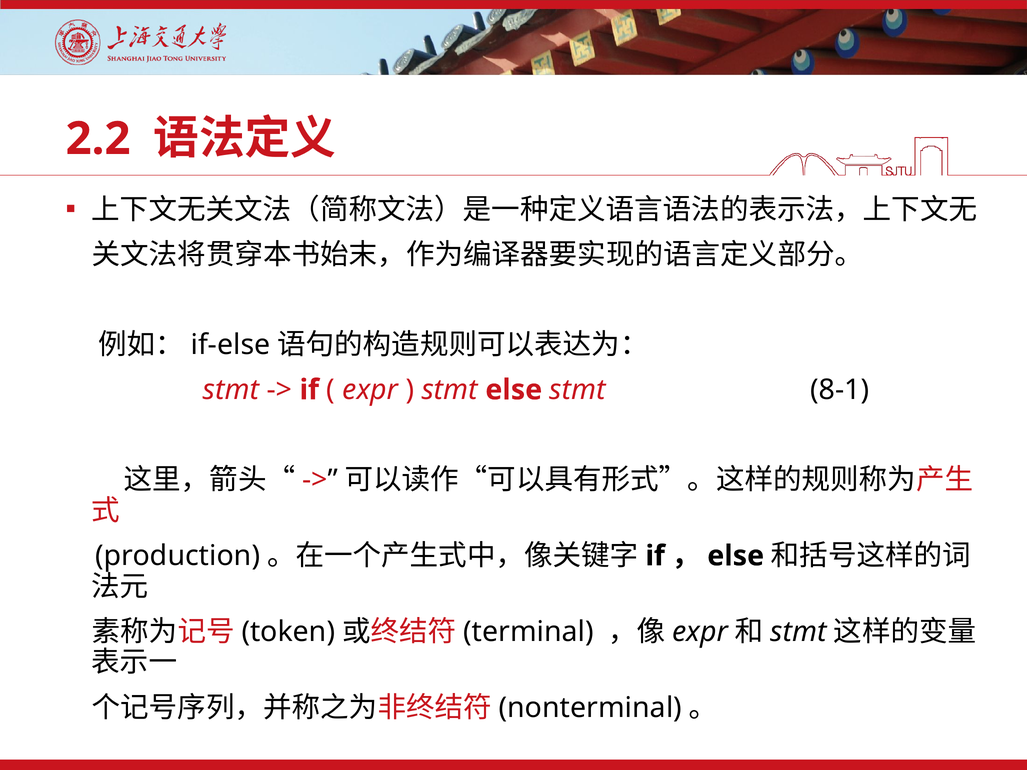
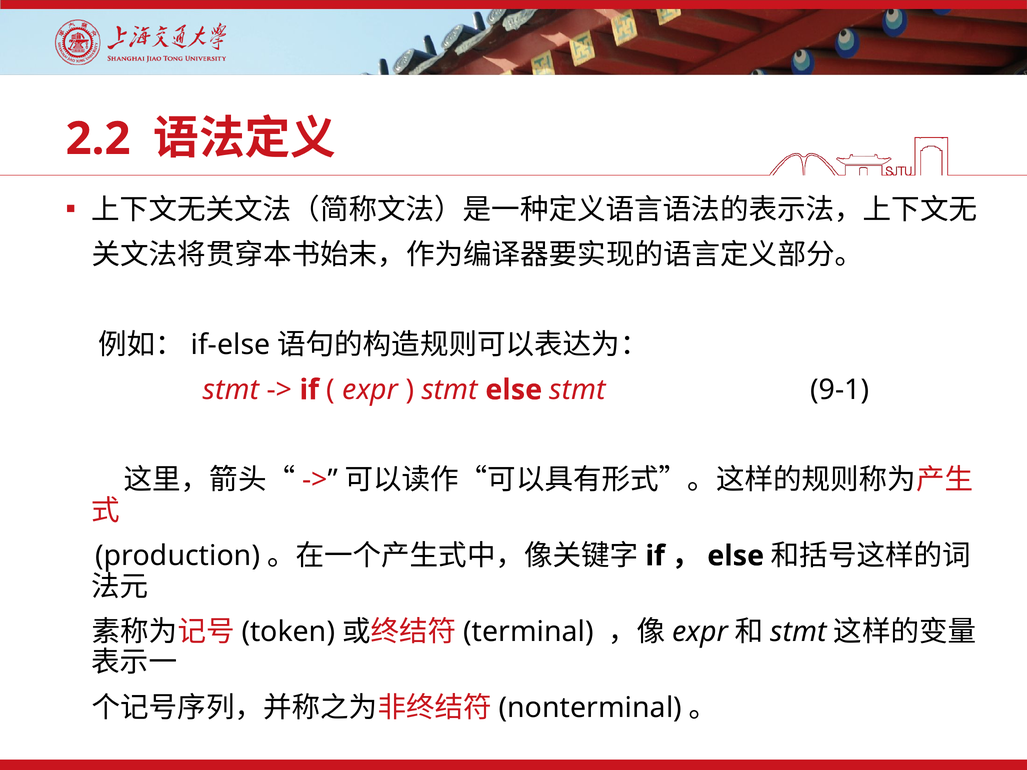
8-1: 8-1 -> 9-1 (840, 390)
